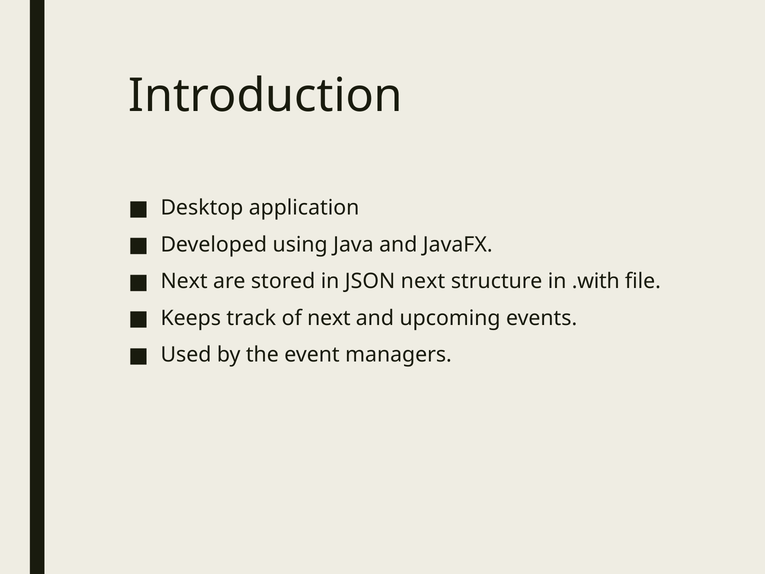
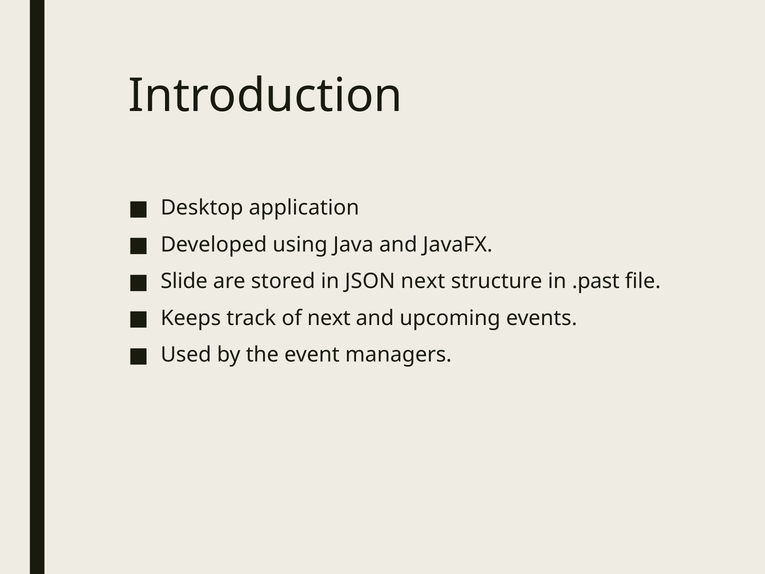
Next: Next -> Slide (184, 281)
.with: .with -> .past (596, 281)
